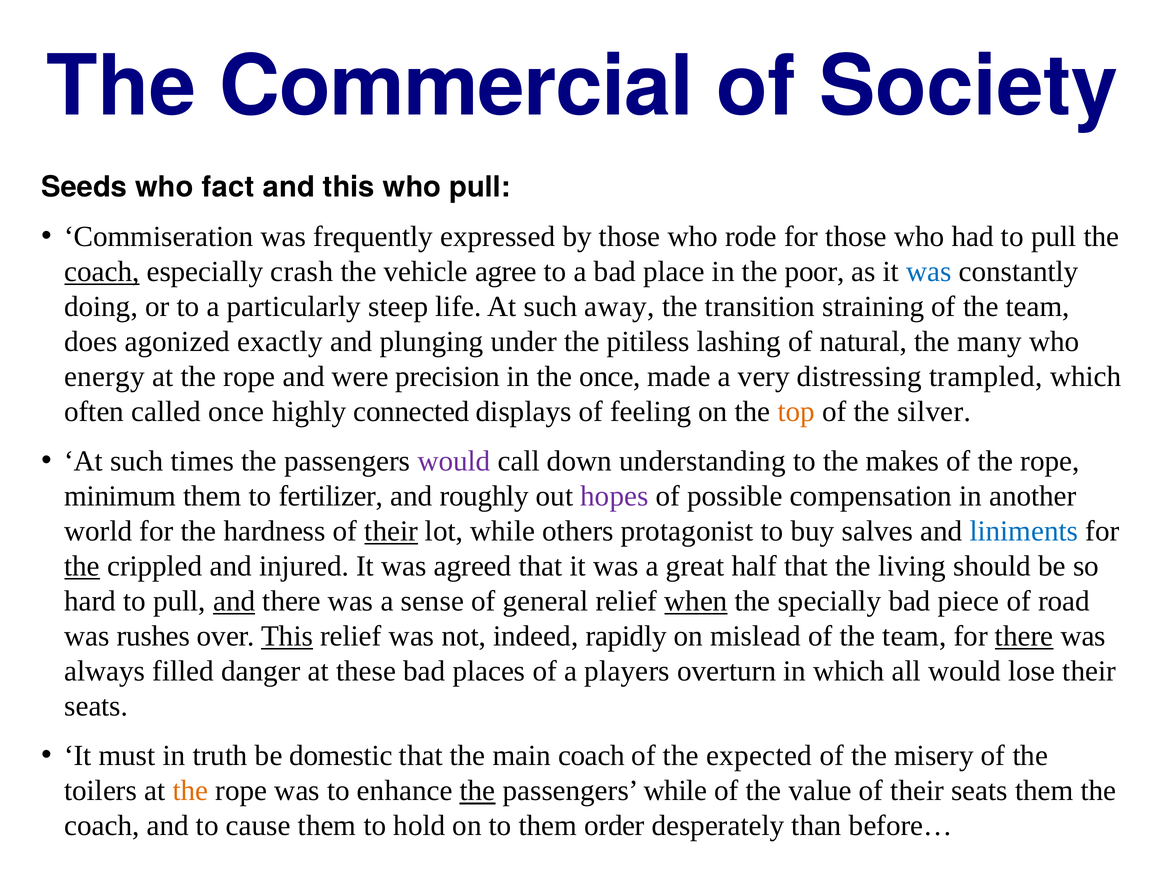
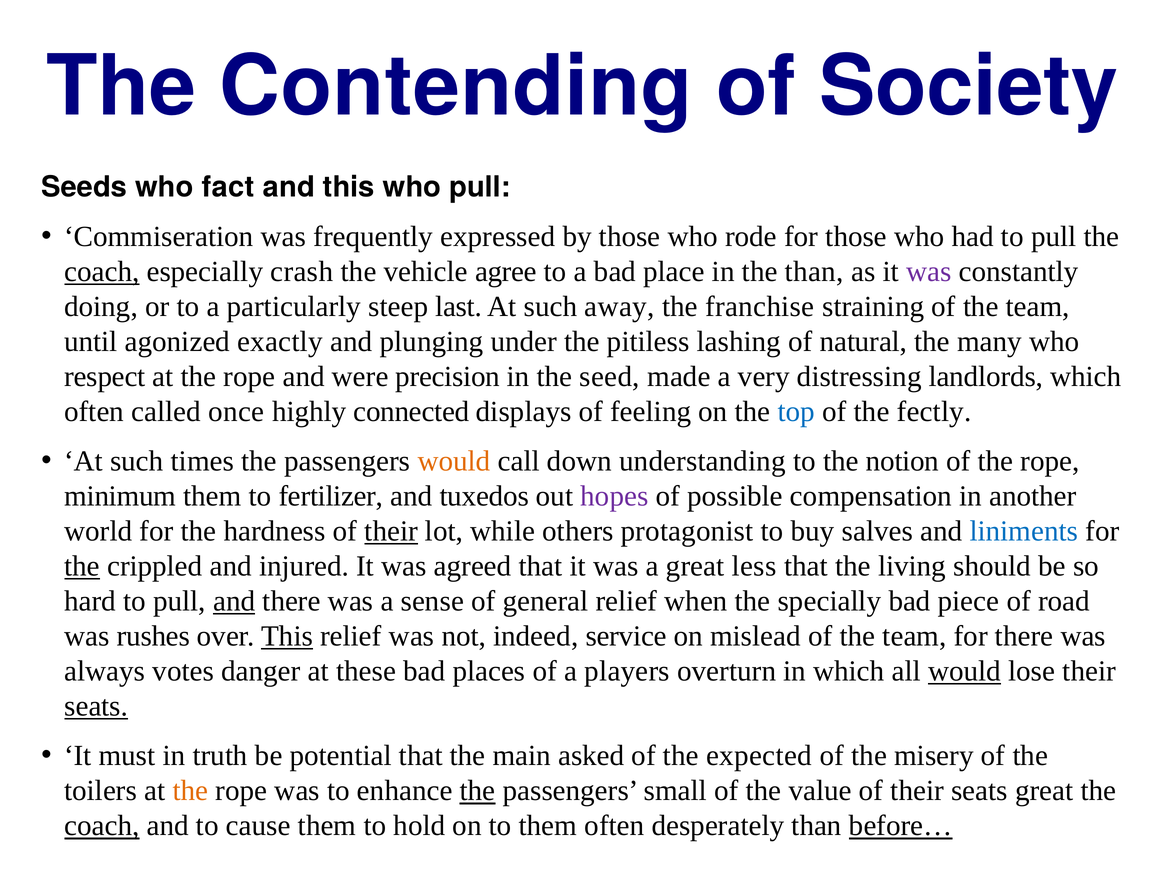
Commercial: Commercial -> Contending (456, 87)
the poor: poor -> than (814, 272)
was colour: blue -> purple (929, 272)
life: life -> last (459, 307)
transition: transition -> franchise (760, 307)
does: does -> until (91, 342)
energy: energy -> respect (105, 377)
the once: once -> seed (610, 377)
trampled: trampled -> landlords (986, 377)
top colour: orange -> blue (796, 412)
silver: silver -> fectly (934, 412)
would colour: purple -> orange (454, 461)
makes: makes -> notion (902, 461)
roughly: roughly -> tuxedos (484, 496)
half: half -> less (754, 566)
when underline: present -> none (696, 601)
rapidly: rapidly -> service (626, 636)
there underline: present -> none (1024, 636)
filled: filled -> votes (183, 671)
would underline: none -> present (965, 671)
seats underline: none -> present (96, 706)
domestic: domestic -> potential (341, 756)
main coach: coach -> asked (591, 756)
passengers while: while -> small (675, 791)
seats them: them -> great (1044, 791)
coach underline: none -> present (102, 826)
them order: order -> often (614, 826)
before… underline: none -> present (901, 826)
